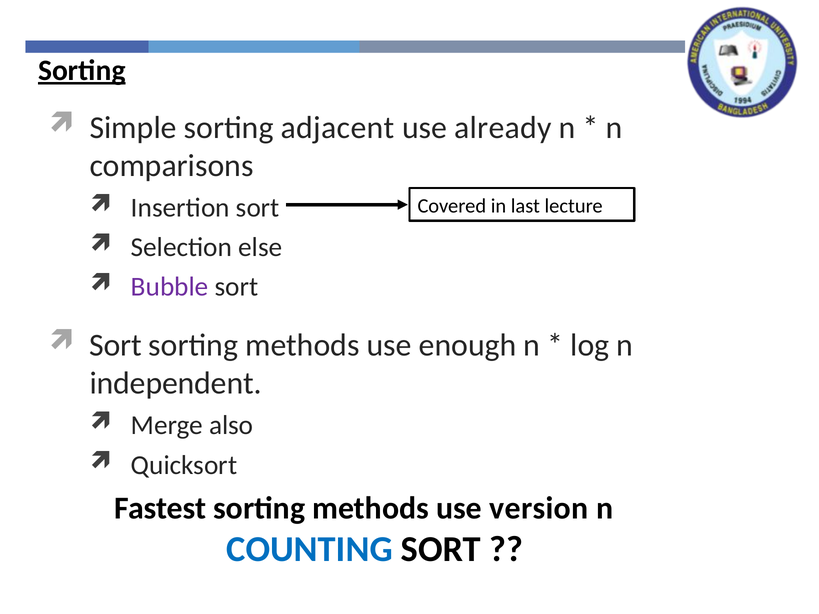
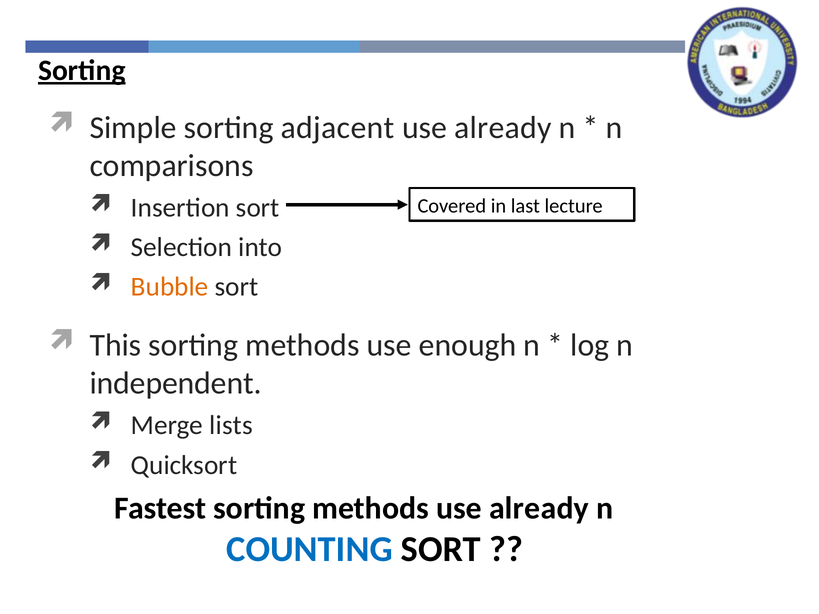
else: else -> into (260, 247)
Bubble colour: purple -> orange (170, 287)
Sort: Sort -> This (115, 345)
also: also -> lists (231, 426)
methods use version: version -> already (539, 509)
